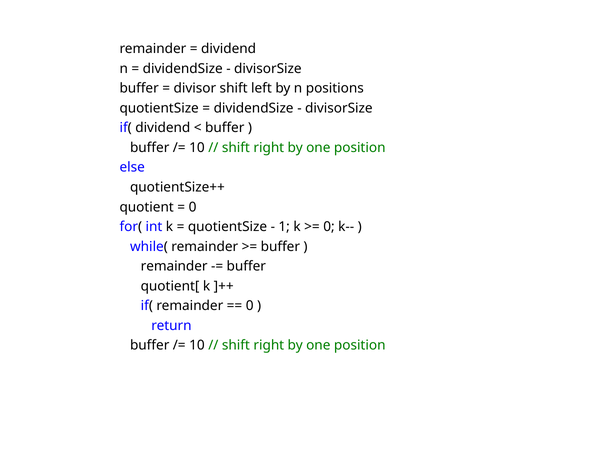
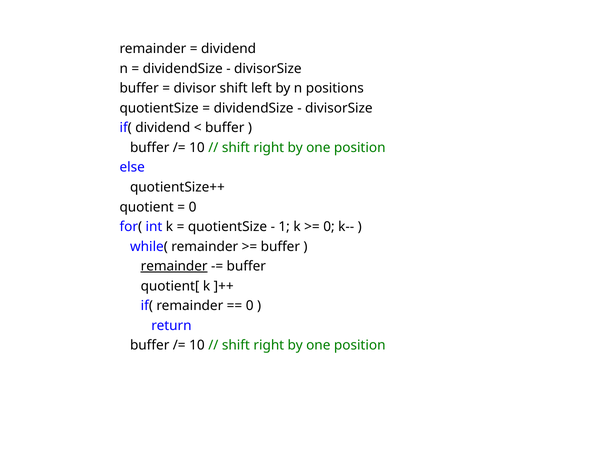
remainder underline: none -> present (174, 266)
